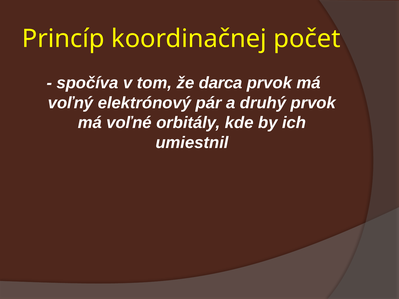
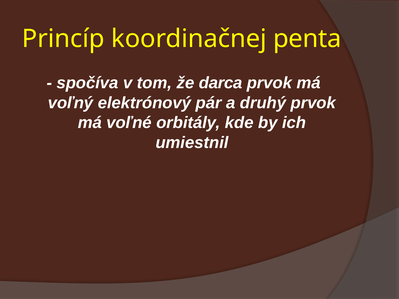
počet: počet -> penta (307, 39)
